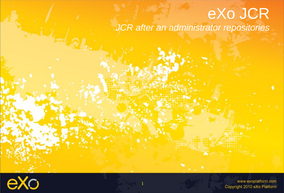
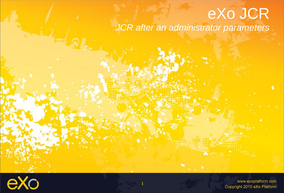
repositories: repositories -> parameters (246, 28)
